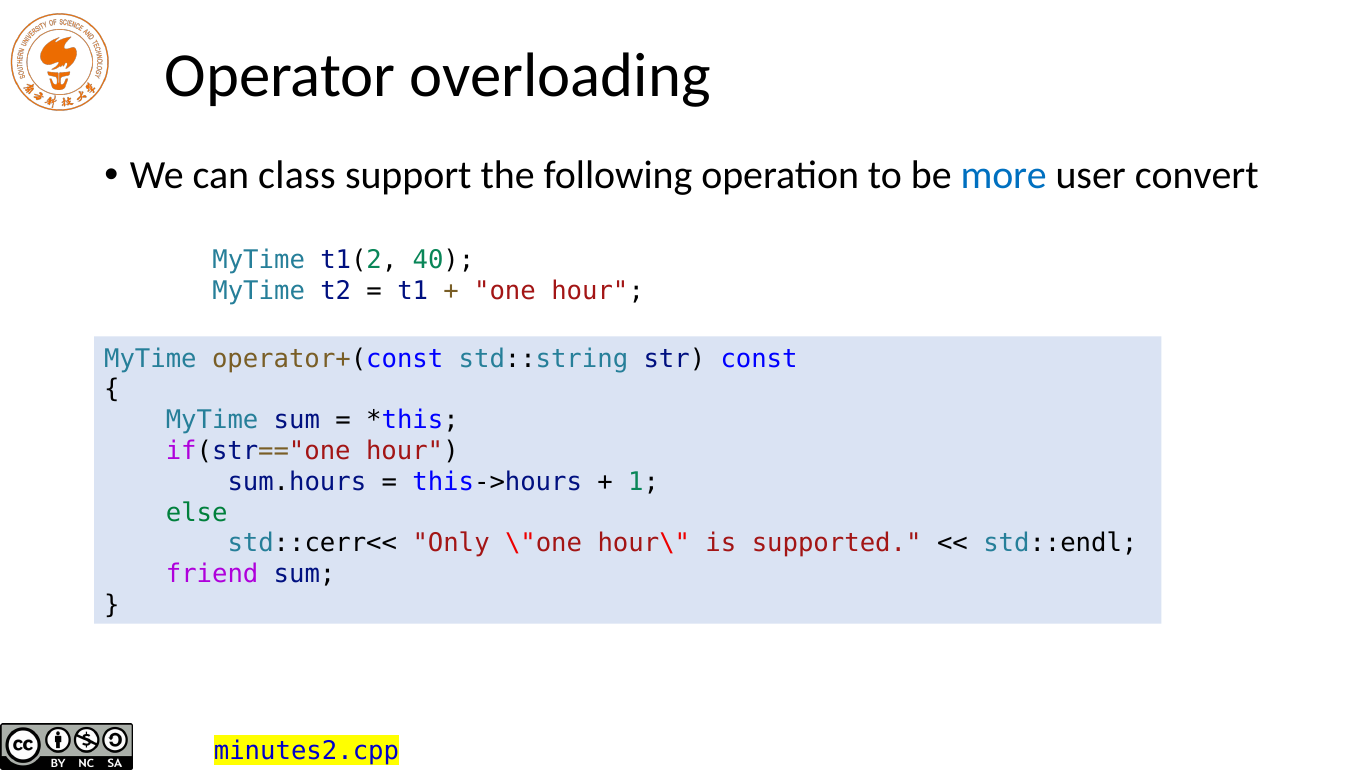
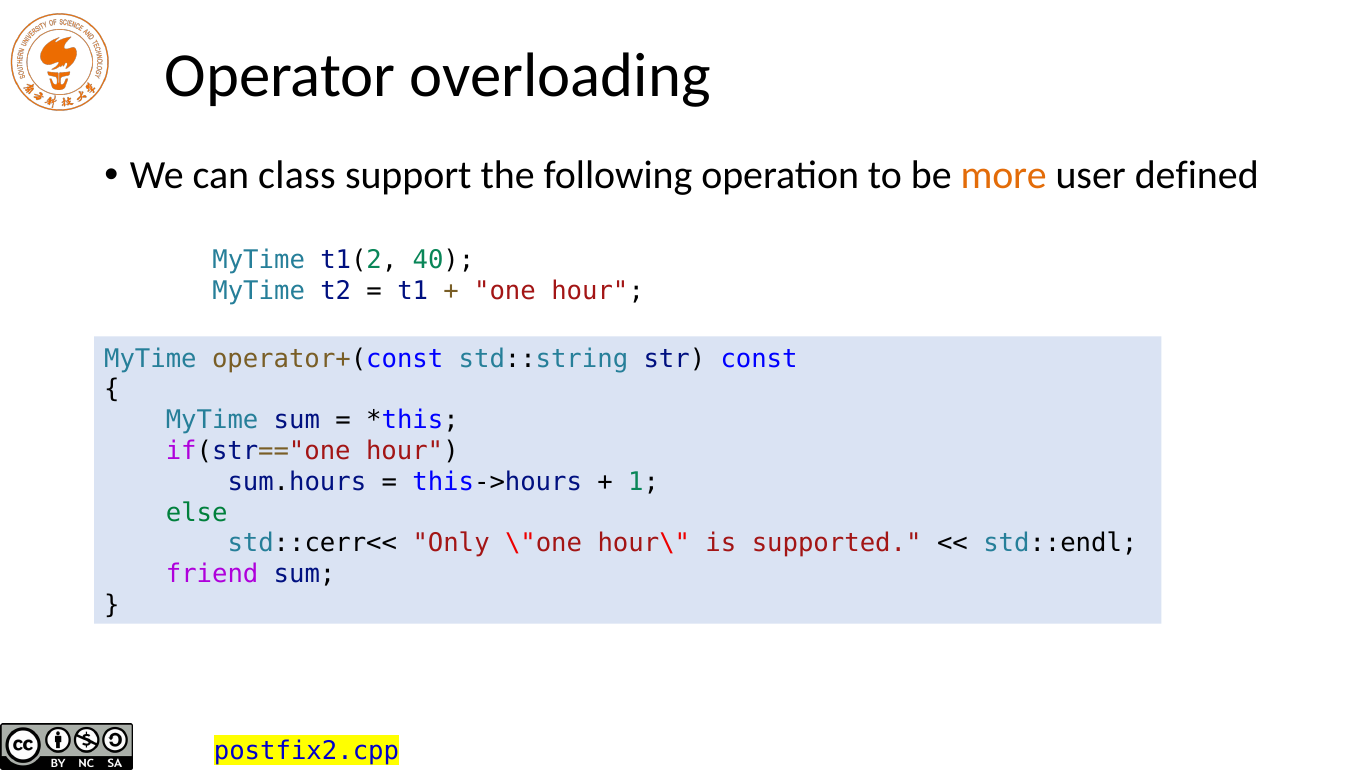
more colour: blue -> orange (1004, 175)
convert: convert -> defined (1197, 175)
minutes2.cpp: minutes2.cpp -> postfix2.cpp (306, 750)
